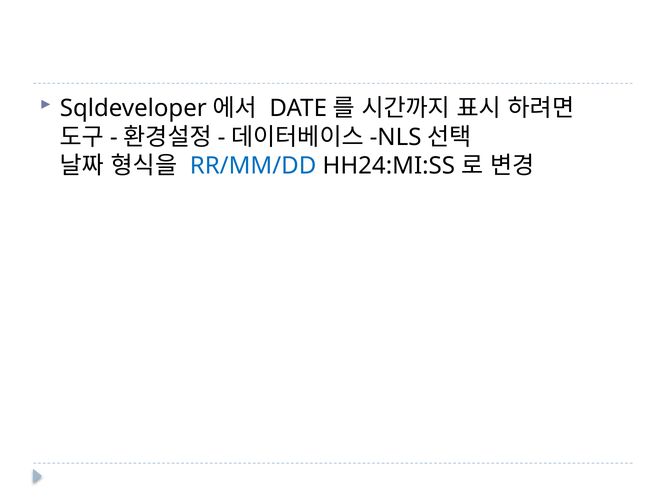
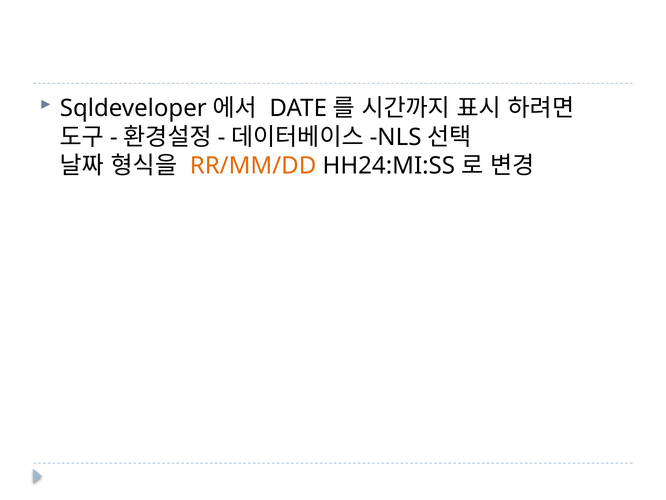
RR/MM/DD colour: blue -> orange (253, 166)
